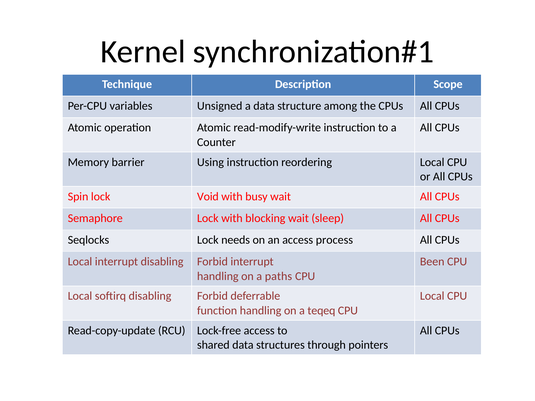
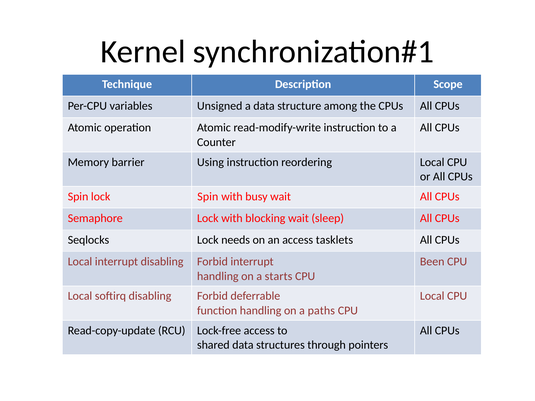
lock Void: Void -> Spin (208, 197)
process: process -> tasklets (334, 240)
paths: paths -> starts (279, 276)
teqeq: teqeq -> paths (321, 311)
